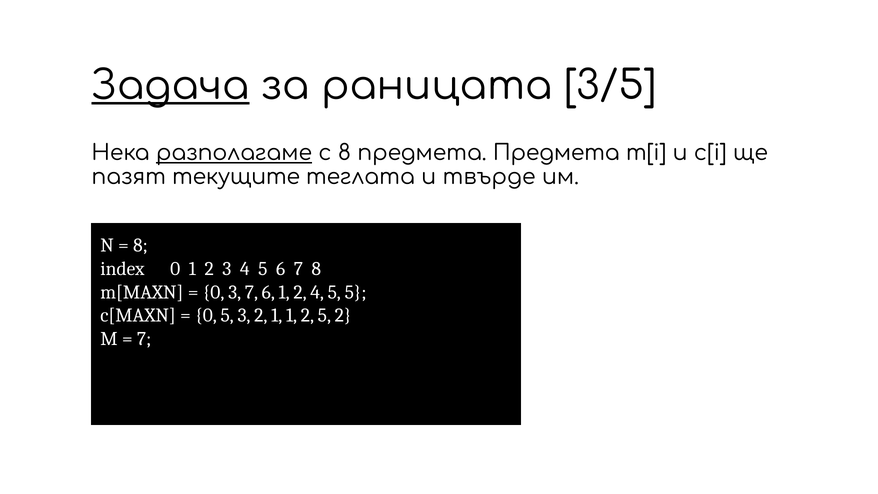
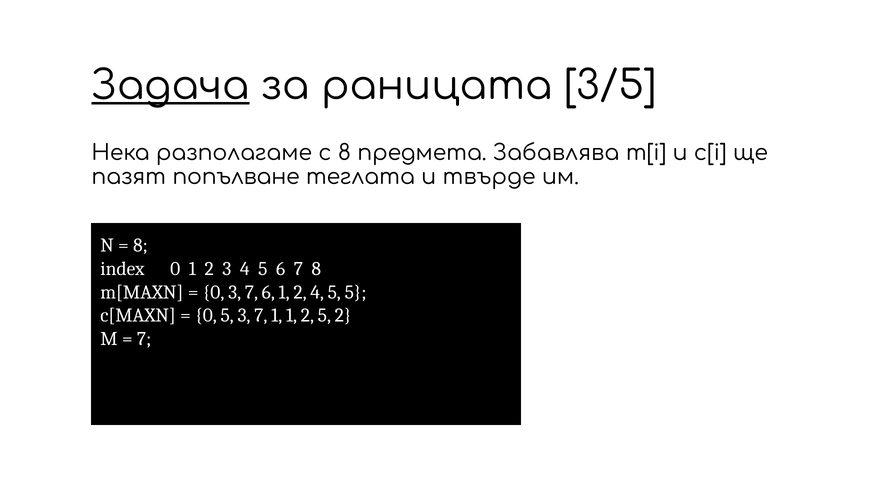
разполагаме underline: present -> none (234, 153)
предмета Предмета: Предмета -> Забавлява (556, 153)
текущите: текущите -> попълване (236, 177)
5 3 2: 2 -> 7 (261, 315)
